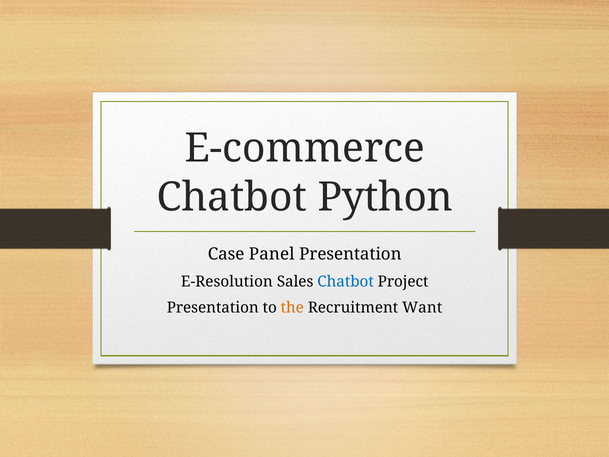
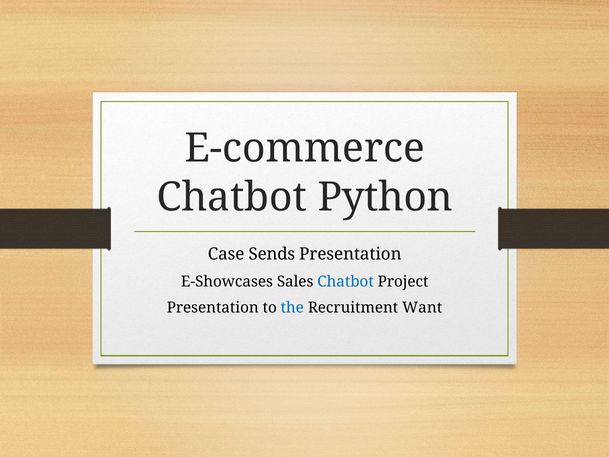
Panel: Panel -> Sends (272, 254)
E-Resolution: E-Resolution -> E-Showcases (227, 281)
the colour: orange -> blue (292, 308)
